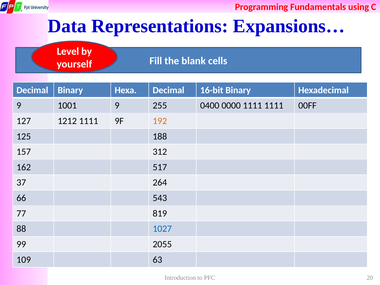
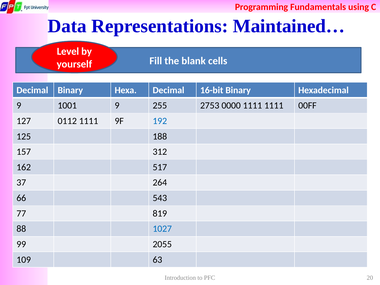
Expansions…: Expansions… -> Maintained… (289, 26)
0400: 0400 -> 2753 (210, 106)
1212: 1212 -> 0112 (67, 121)
192 colour: orange -> blue (160, 121)
